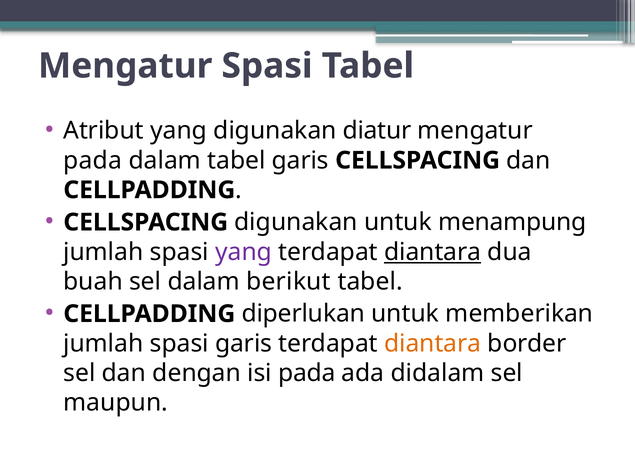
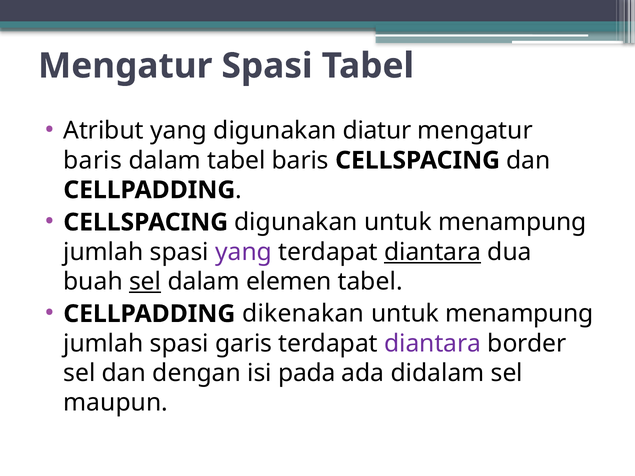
pada: pada -> baris (93, 160)
tabel garis: garis -> baris (300, 160)
sel underline: none -> present (145, 282)
berikut: berikut -> elemen (289, 282)
diperlukan: diperlukan -> dikenakan (303, 314)
memberikan: memberikan -> menampung (519, 314)
diantara colour: orange -> purple (433, 344)
